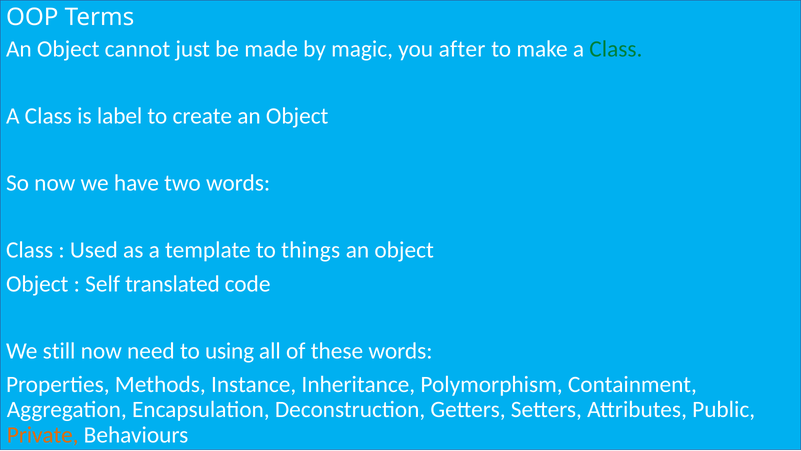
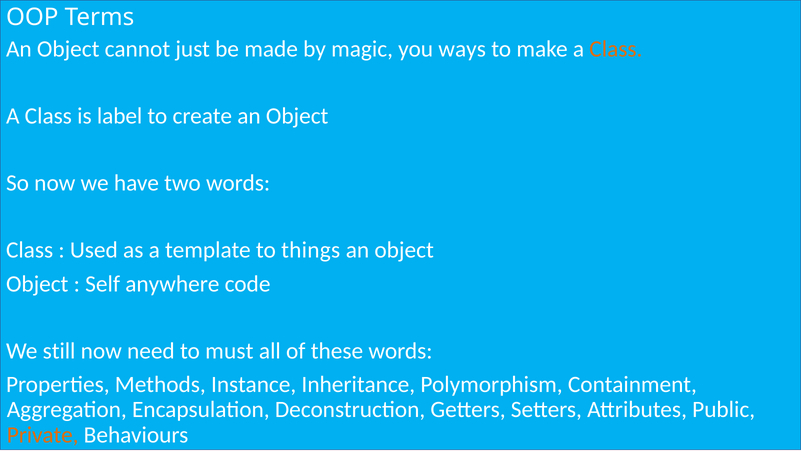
after: after -> ways (462, 49)
Class colour: green -> orange (616, 49)
translated: translated -> anywhere (172, 284)
using: using -> must (229, 351)
